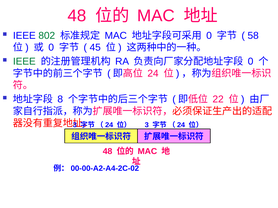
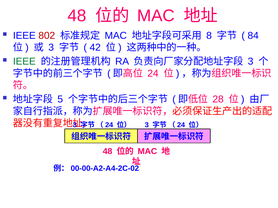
802 colour: green -> red (47, 36)
0: 0 -> 8 (209, 36)
58: 58 -> 84 (253, 36)
0: 0 -> 3 (51, 48)
45: 45 -> 42 (95, 48)
0: 0 -> 3 (251, 62)
8: 8 -> 5 (60, 99)
22: 22 -> 28 (218, 99)
